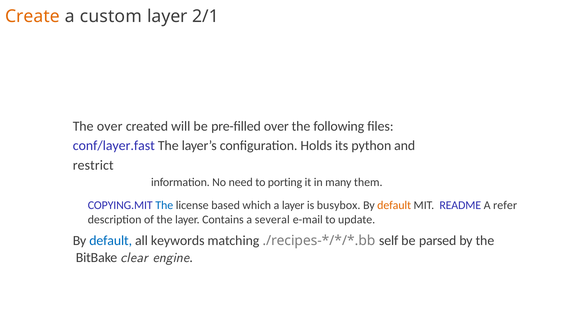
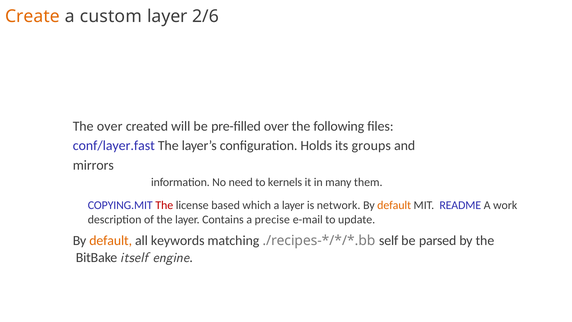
2/1: 2/1 -> 2/6 (206, 17)
python: python -> groups (371, 146)
restrict: restrict -> mirrors (93, 165)
porting: porting -> kernels (285, 182)
The colour: blue -> red (164, 205)
busybox: busybox -> network (339, 205)
refer: refer -> work (505, 205)
several: several -> precise (272, 220)
default colour: blue -> orange (111, 241)
clear: clear -> itself (134, 257)
